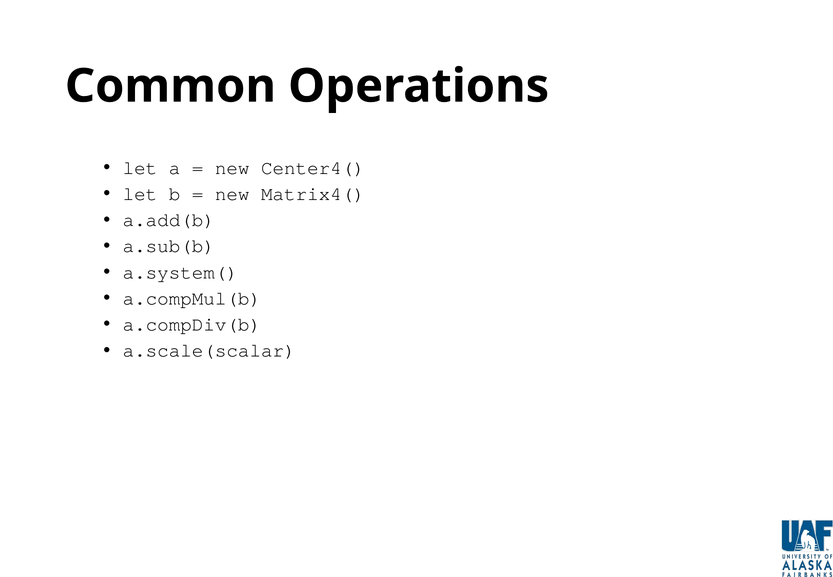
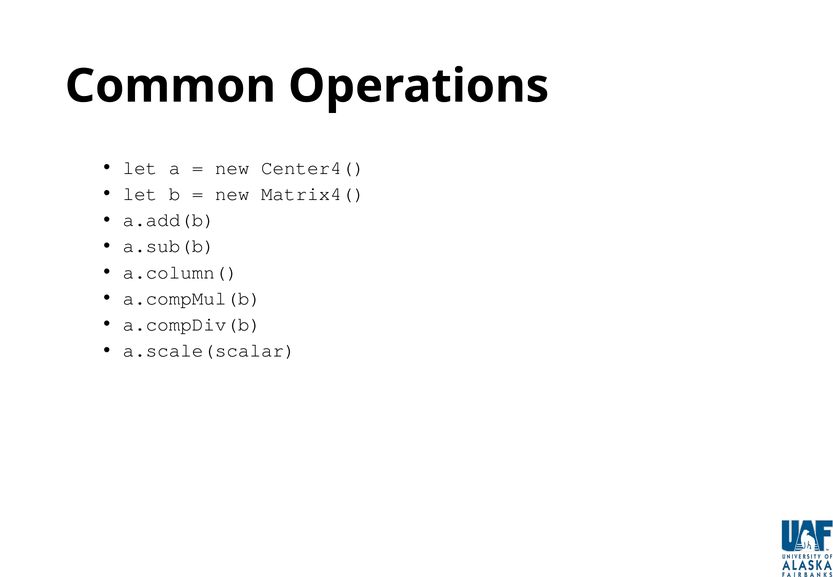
a.system(: a.system( -> a.column( (180, 272)
